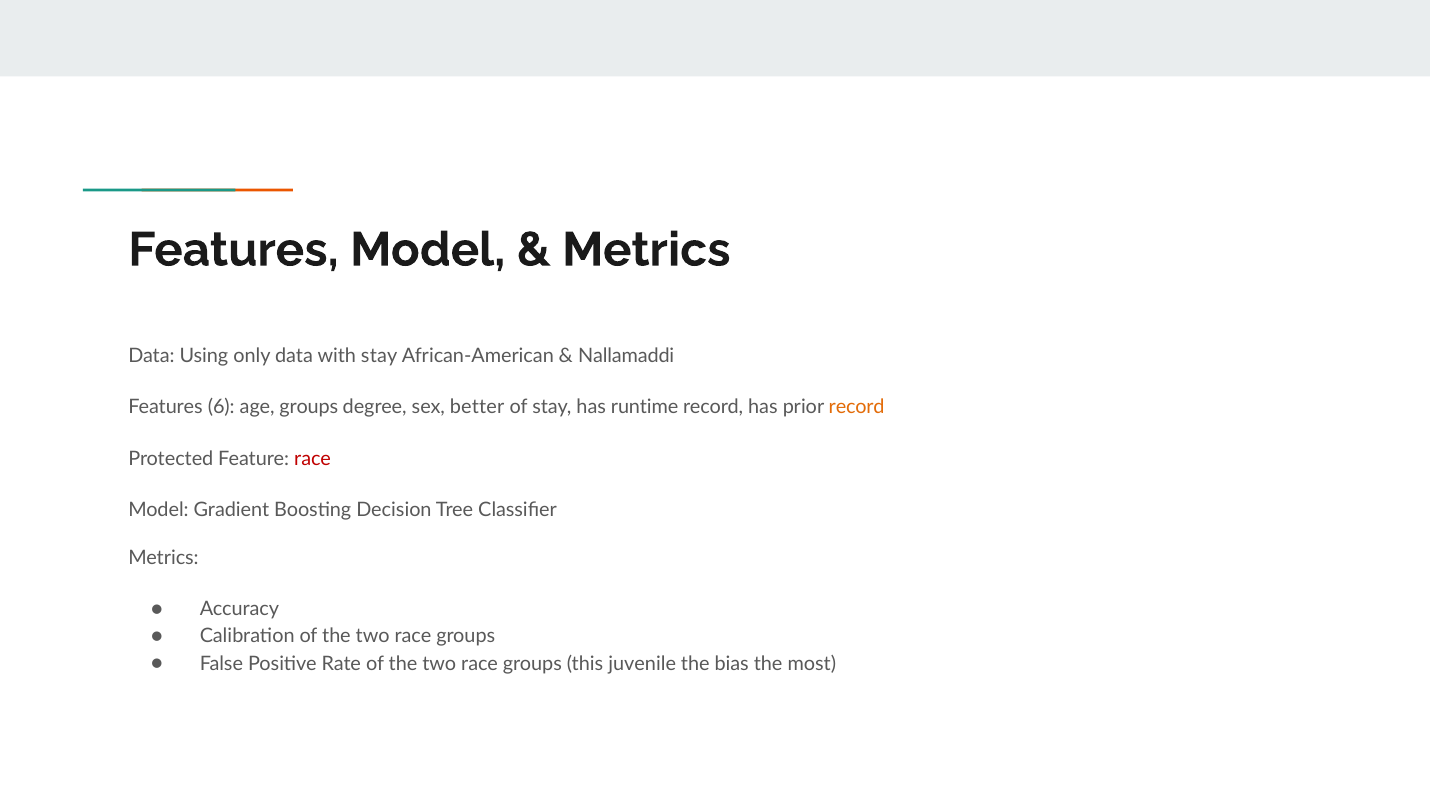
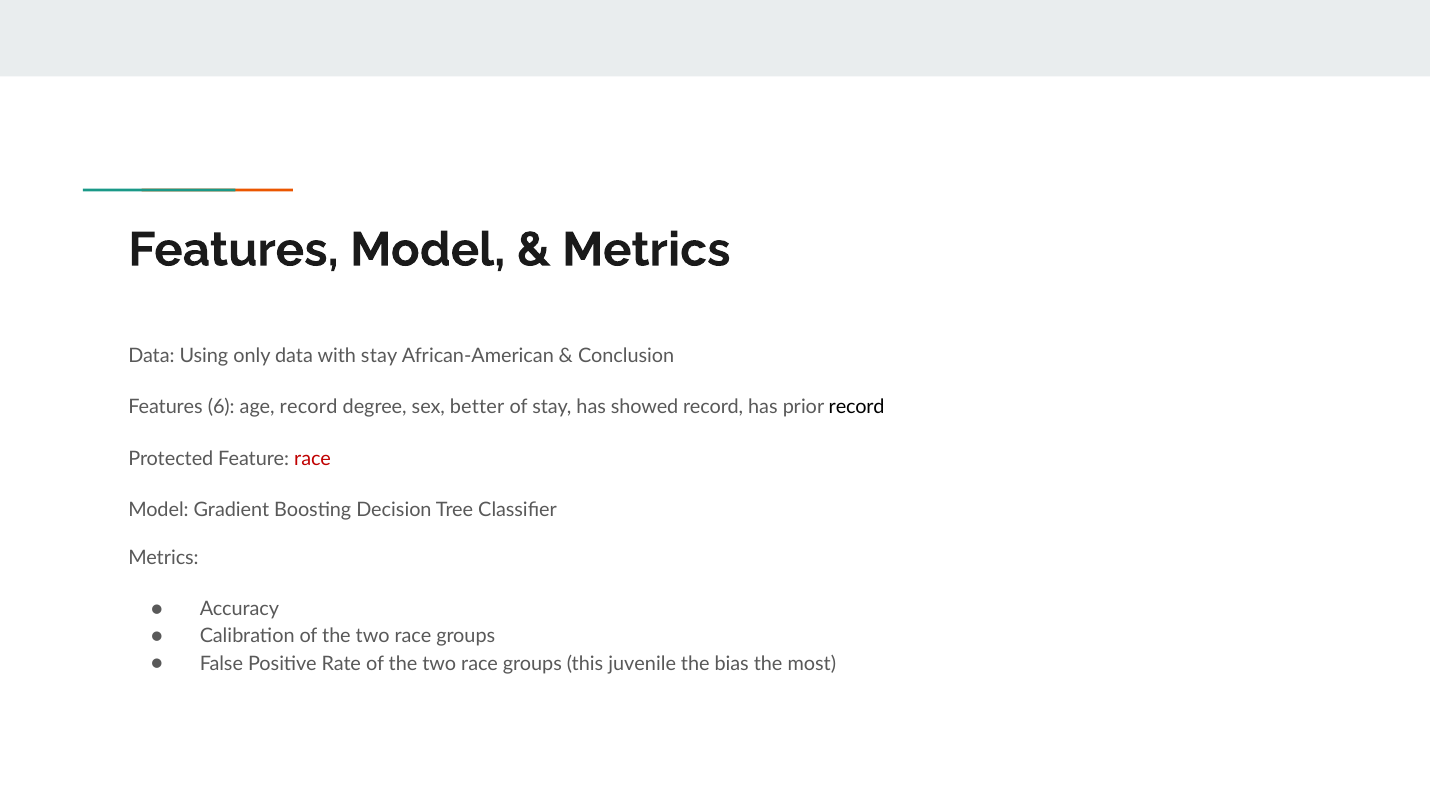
Nallamaddi: Nallamaddi -> Conclusion (626, 356)
age groups: groups -> record (309, 407)
runtime: runtime -> showed (645, 407)
record colour: orange -> black (857, 407)
